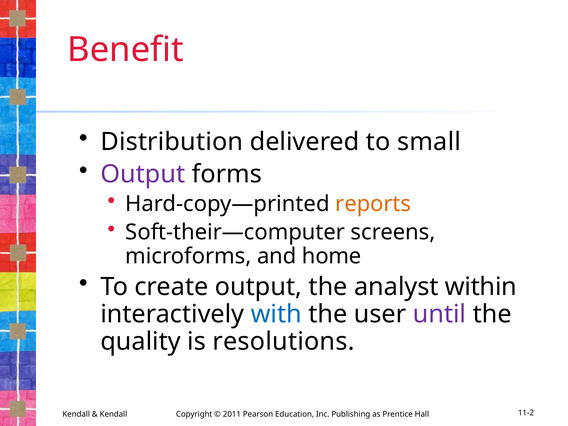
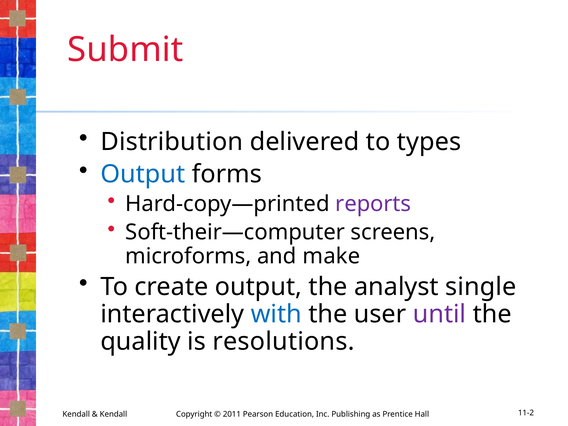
Benefit: Benefit -> Submit (125, 50)
small: small -> types (429, 142)
Output colour: purple -> blue (143, 174)
reports colour: orange -> purple (373, 204)
home: home -> make (331, 256)
within: within -> single (481, 287)
